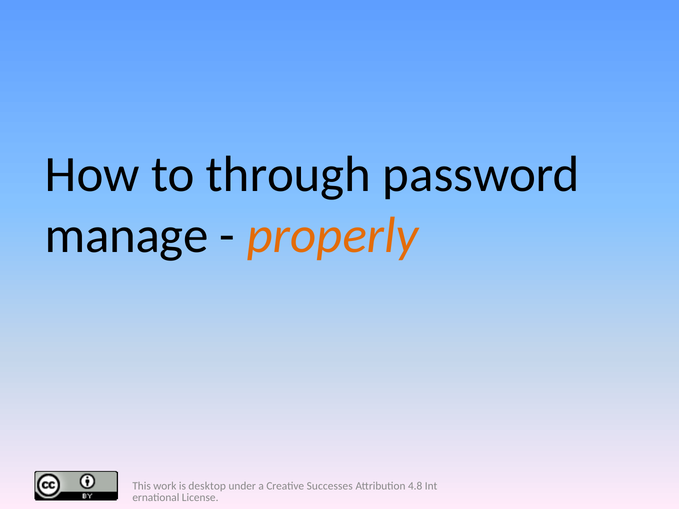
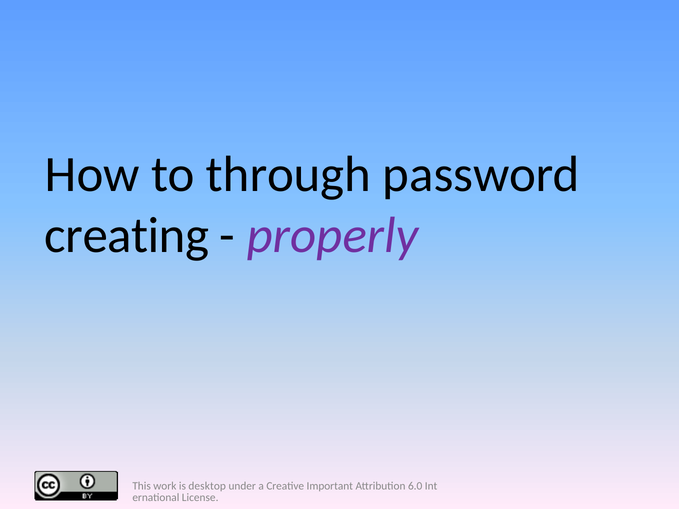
manage: manage -> creating (127, 236)
properly colour: orange -> purple (333, 236)
Successes: Successes -> Important (330, 486)
4.8: 4.8 -> 6.0 (415, 486)
